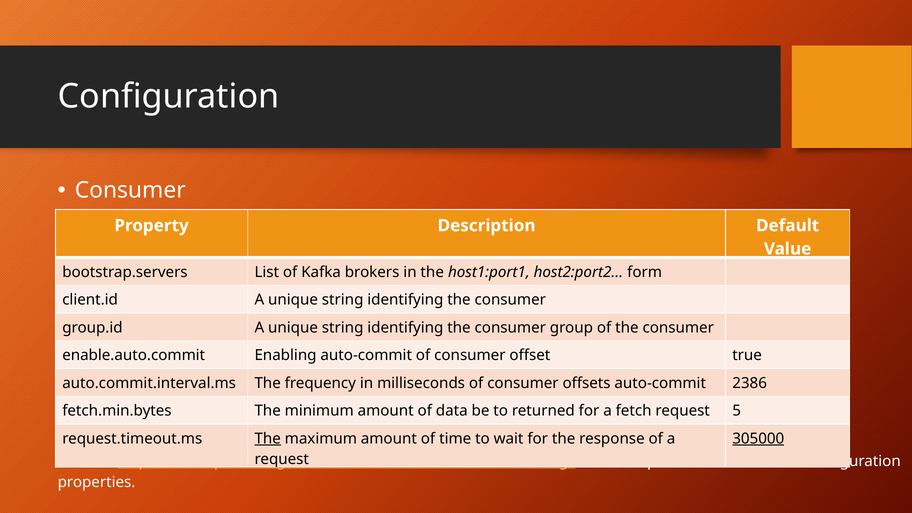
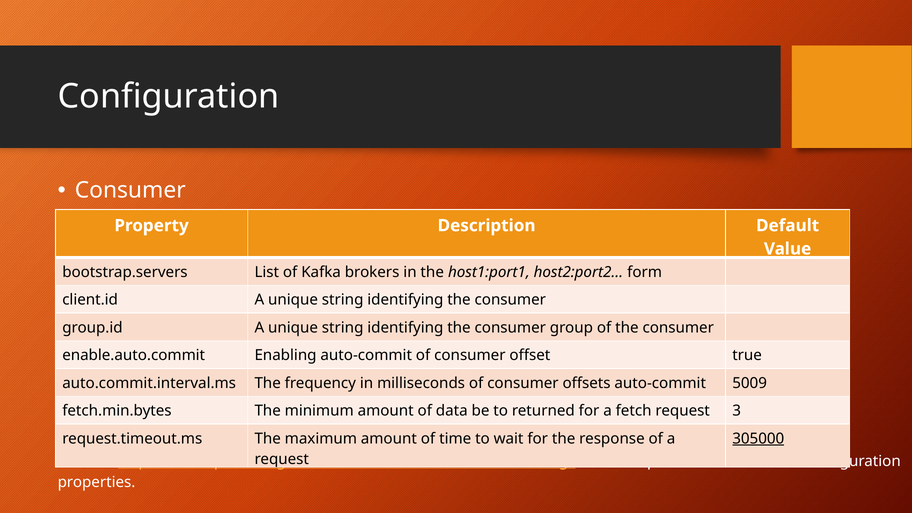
2386: 2386 -> 5009 (750, 383)
5: 5 -> 3 (737, 411)
The underline: present -> none (268, 439)
